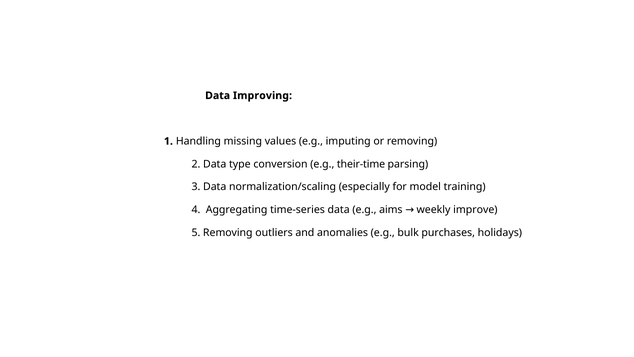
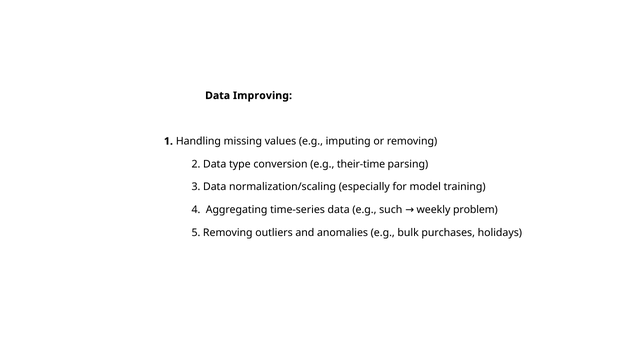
aims: aims -> such (391, 209)
improve: improve -> problem (475, 209)
